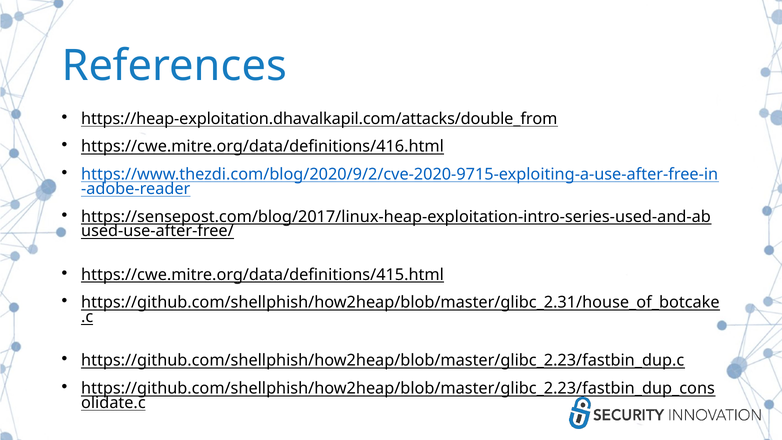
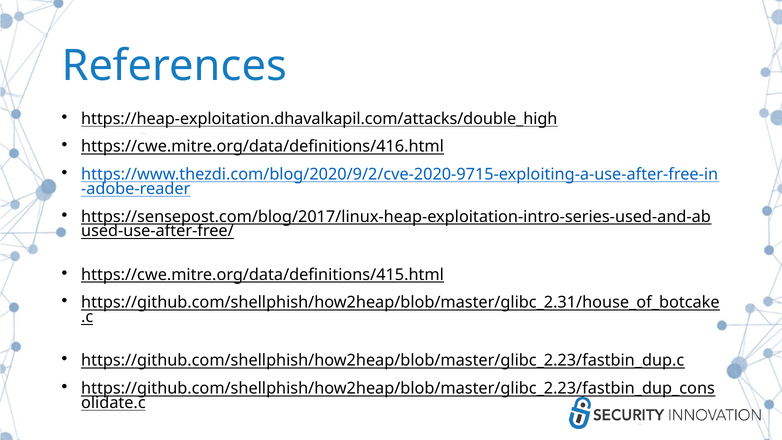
https://heap-exploitation.dhavalkapil.com/attacks/double_from: https://heap-exploitation.dhavalkapil.com/attacks/double_from -> https://heap-exploitation.dhavalkapil.com/attacks/double_high (319, 119)
